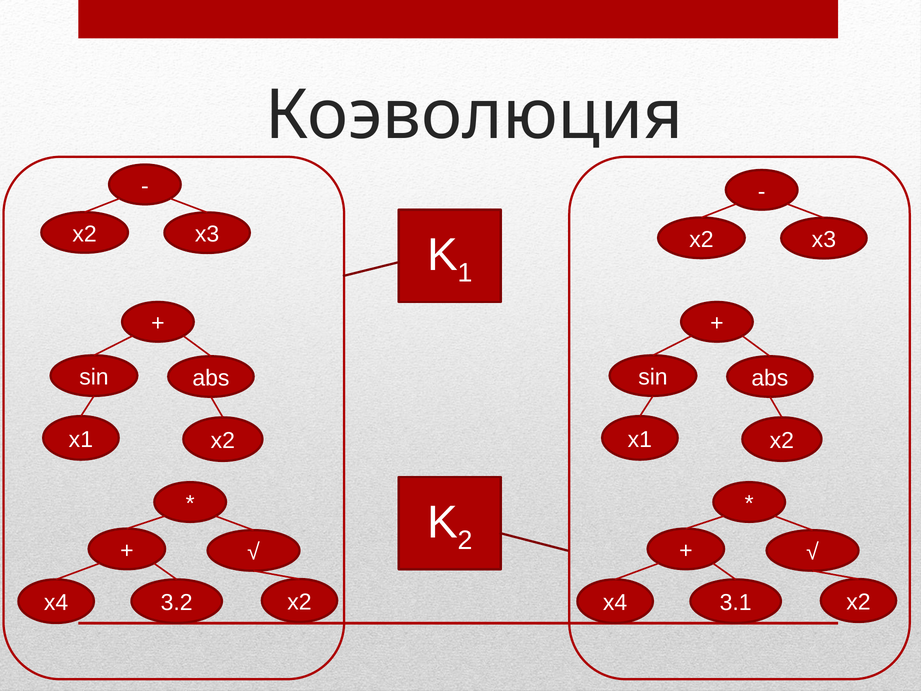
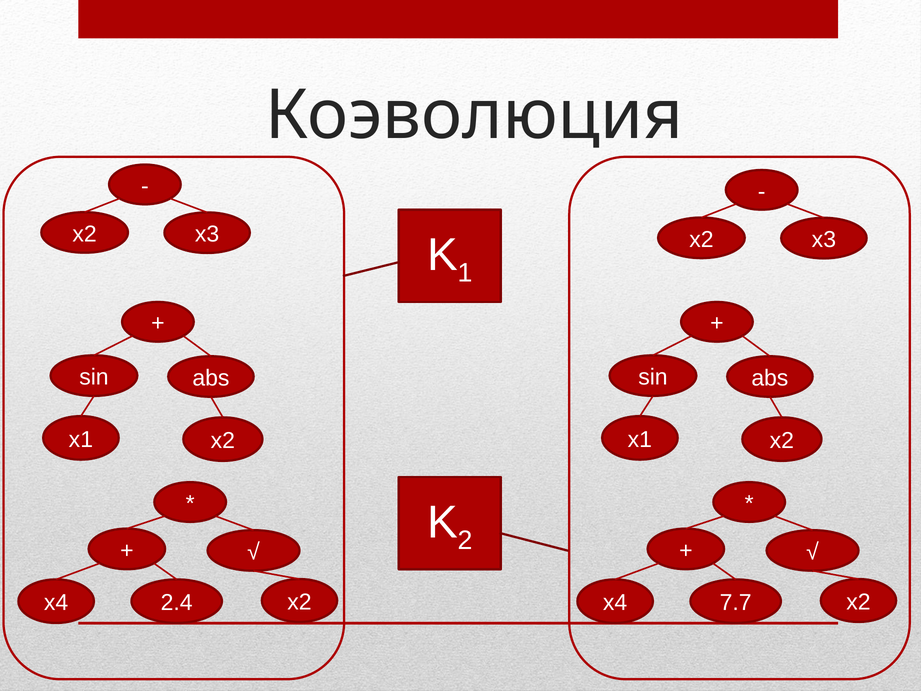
3.2: 3.2 -> 2.4 (177, 603)
3.1: 3.1 -> 7.7 (736, 603)
